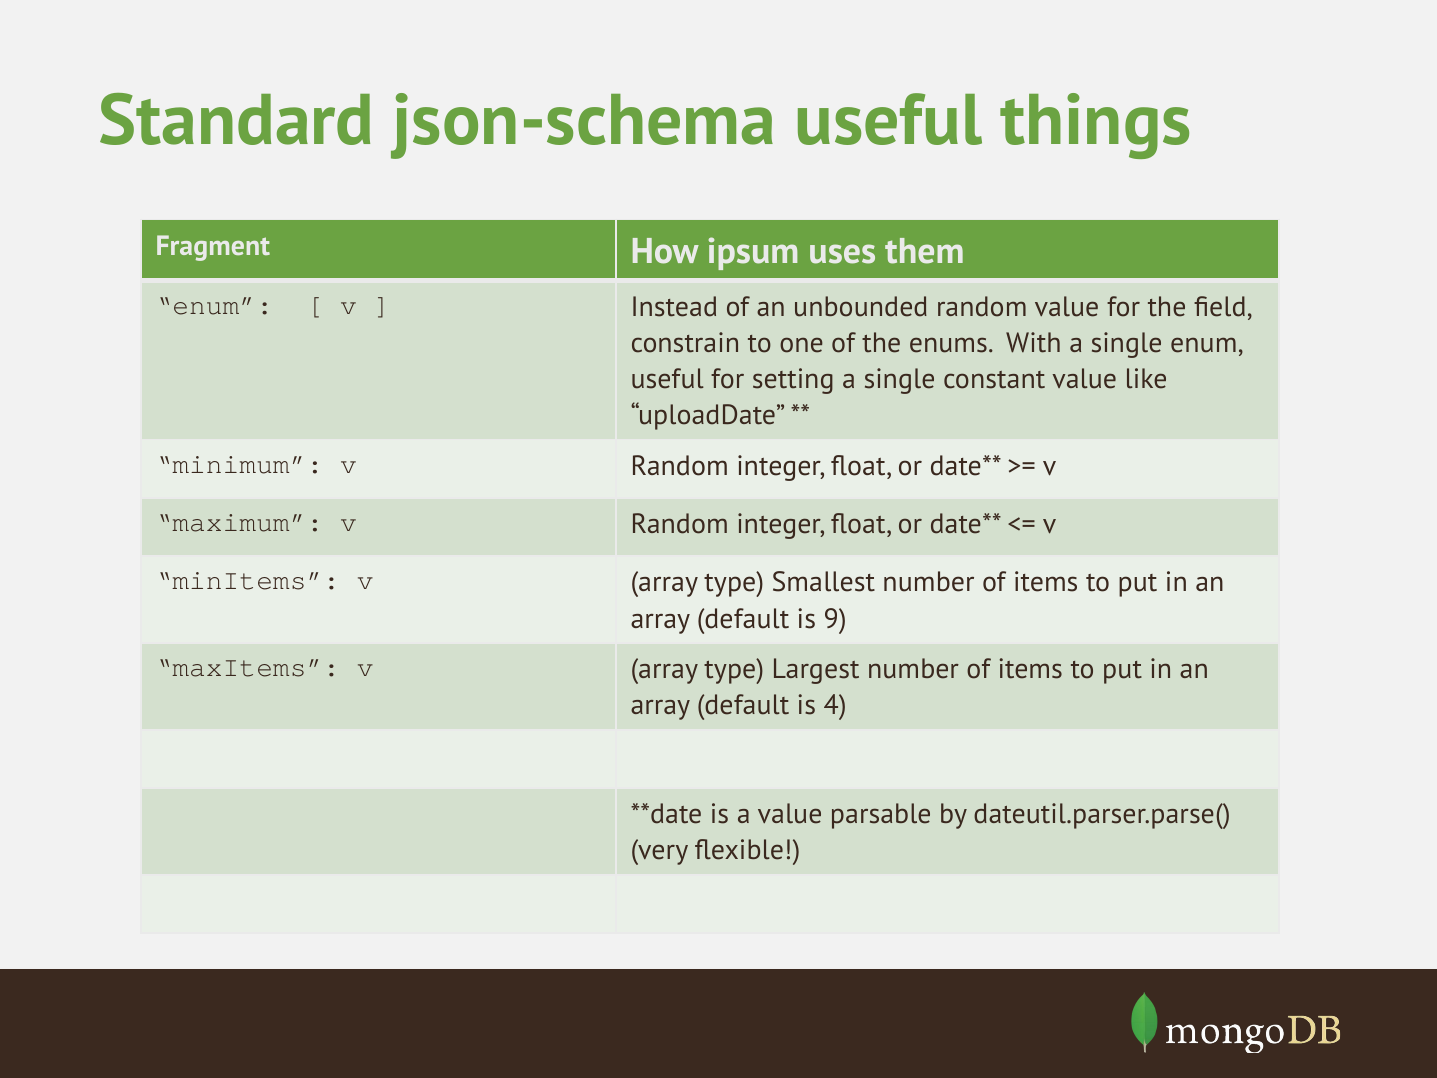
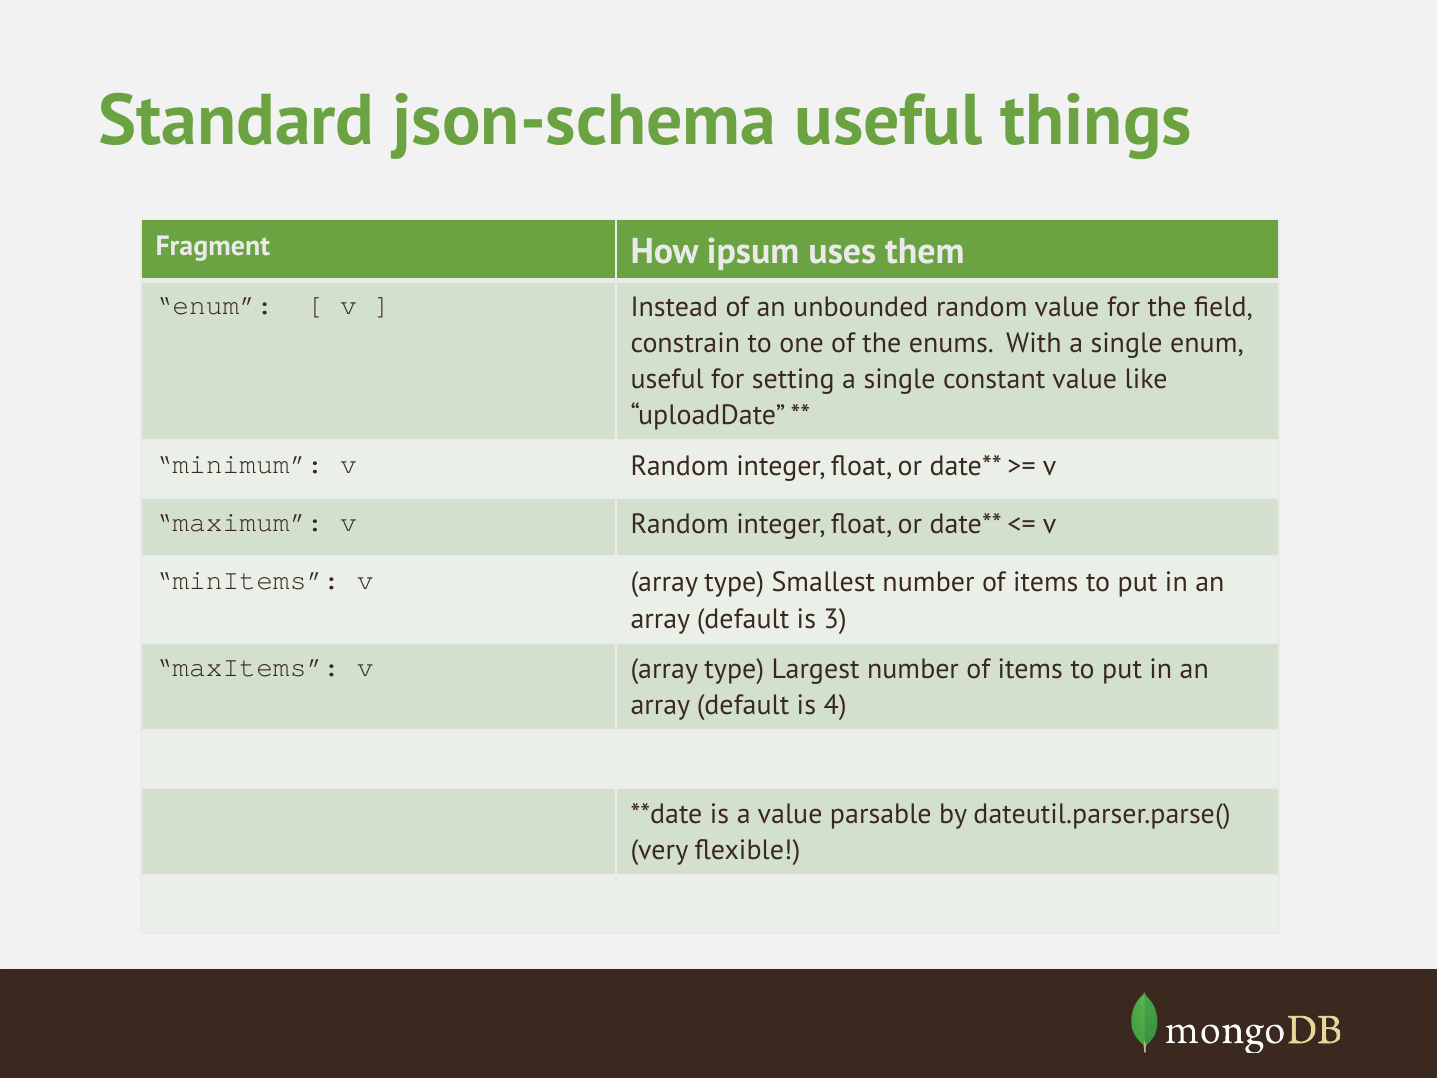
9: 9 -> 3 (835, 619)
